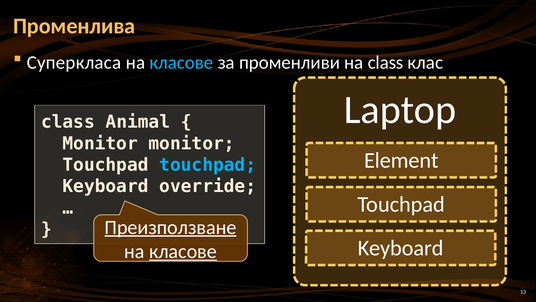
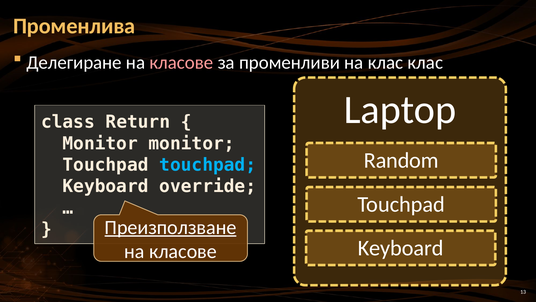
Суперкласа: Суперкласа -> Делегиране (74, 62)
класове colour: light blue -> pink (181, 62)
на class: class -> клас (385, 62)
Animal: Animal -> Return (138, 122)
Element: Element -> Random (401, 160)
класове underline: present -> none (183, 251)
